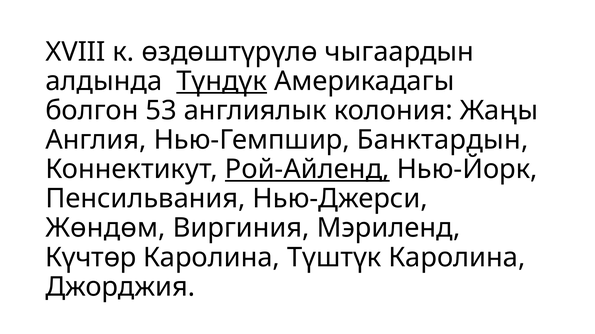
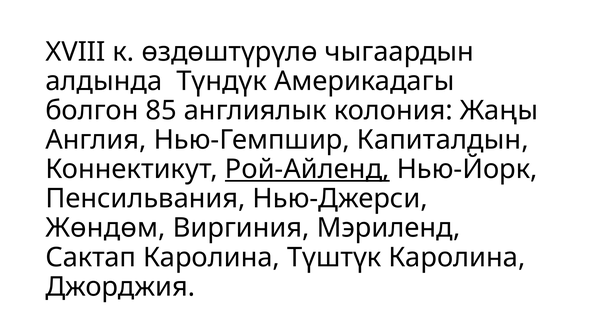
Түндүк underline: present -> none (222, 81)
53: 53 -> 85 (161, 111)
Банктардын: Банктардын -> Капиталдын (443, 140)
Күчтөр: Күчтөр -> Сактап (91, 258)
